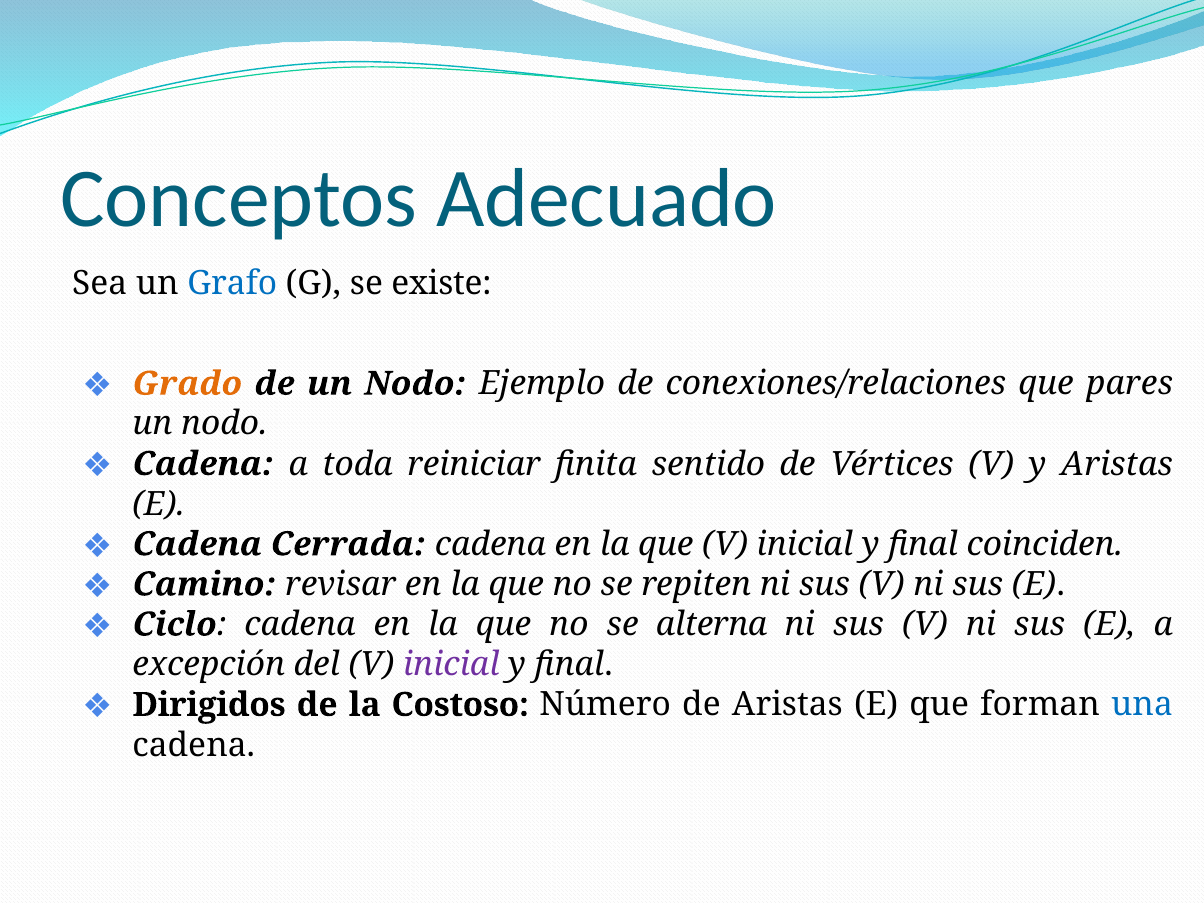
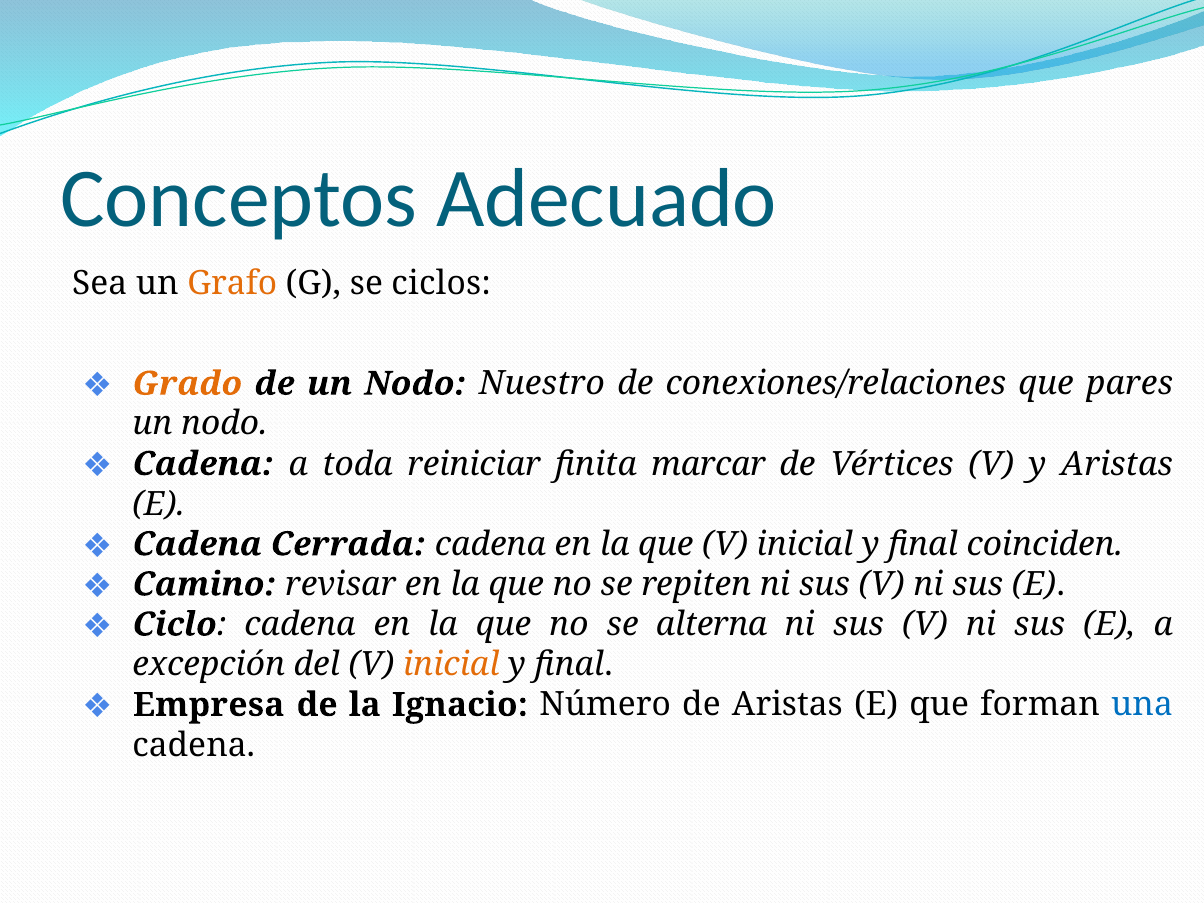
Grafo colour: blue -> orange (232, 283)
existe: existe -> ciclos (441, 283)
Ejemplo: Ejemplo -> Nuestro (542, 384)
sentido: sentido -> marcar (708, 464)
inicial colour: purple -> orange (451, 665)
Dirigidos: Dirigidos -> Empresa (209, 705)
Costoso: Costoso -> Ignacio (460, 705)
